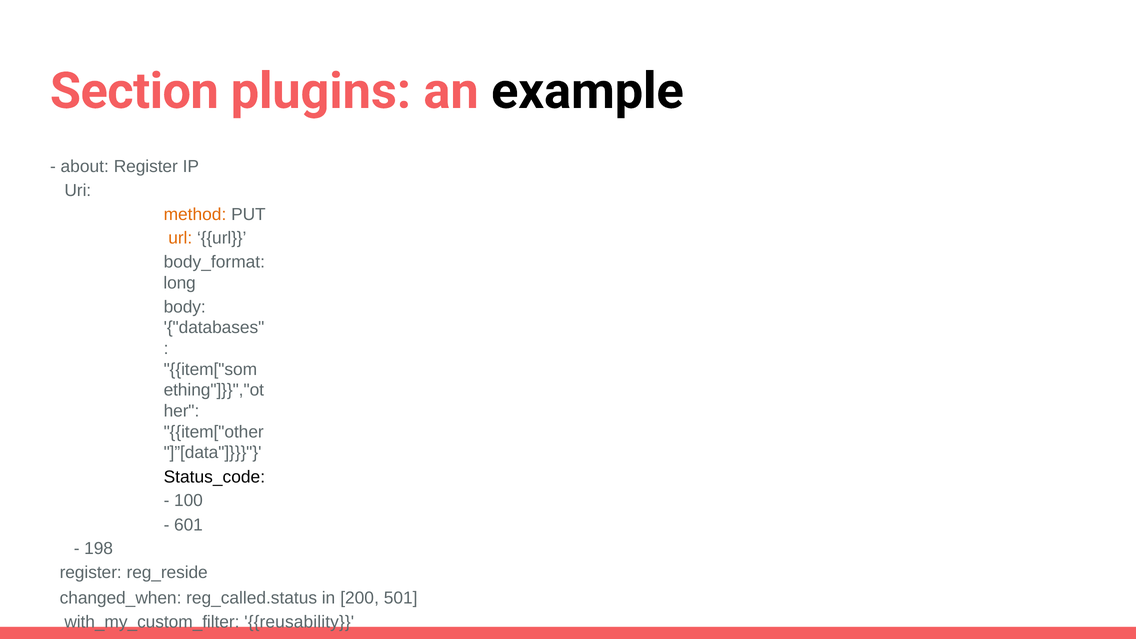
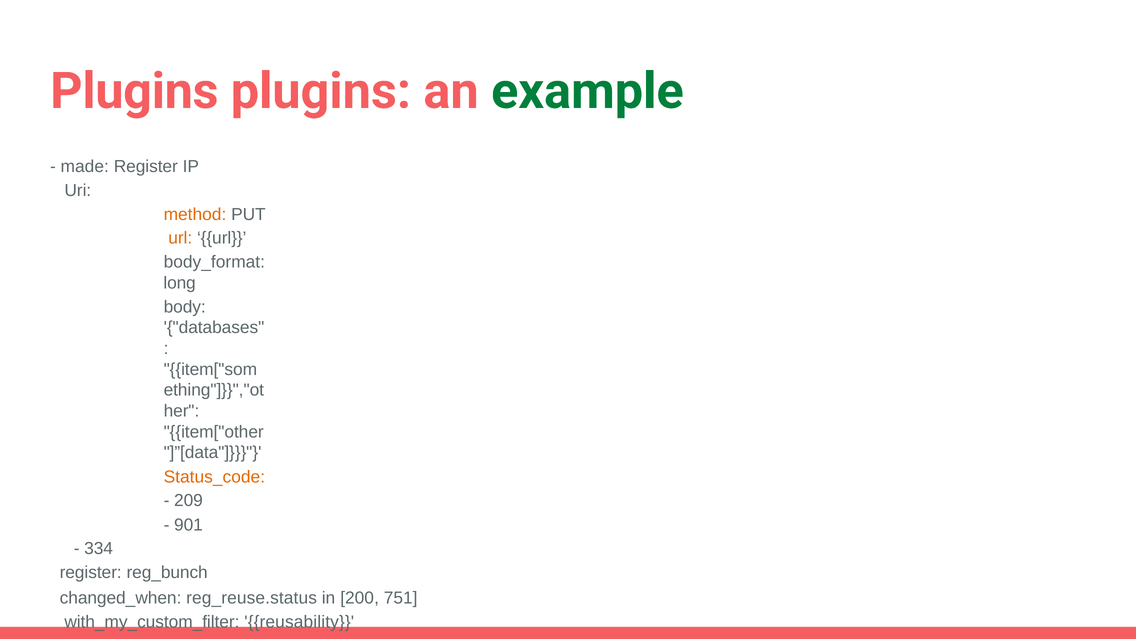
Section: Section -> Plugins (134, 91)
example colour: black -> green (587, 91)
about: about -> made (85, 167)
Status_code colour: black -> orange (214, 477)
100: 100 -> 209 (188, 501)
601: 601 -> 901 (188, 525)
198: 198 -> 334 (99, 549)
reg_reside: reg_reside -> reg_bunch (167, 573)
reg_called.status: reg_called.status -> reg_reuse.status (252, 598)
501: 501 -> 751 (401, 598)
